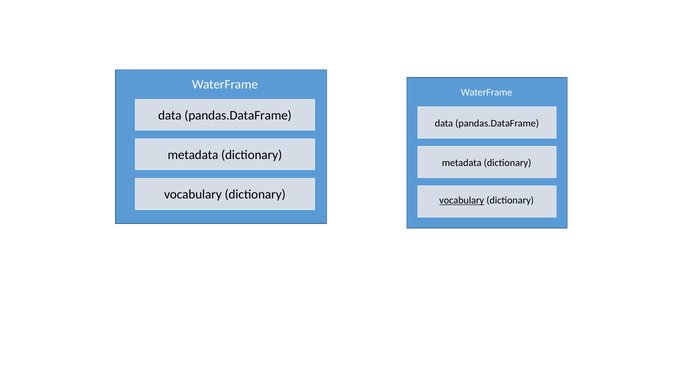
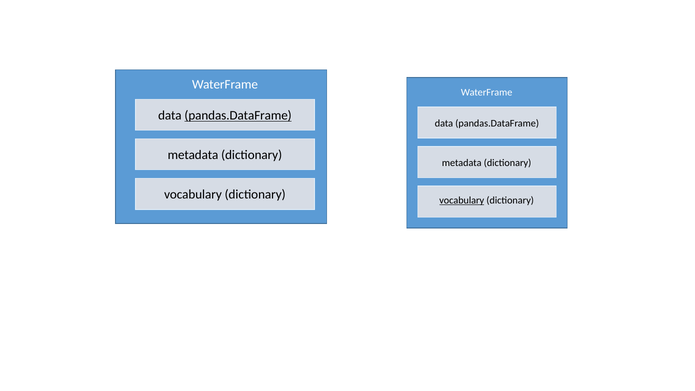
pandas.DataFrame underline: none -> present (238, 116)
